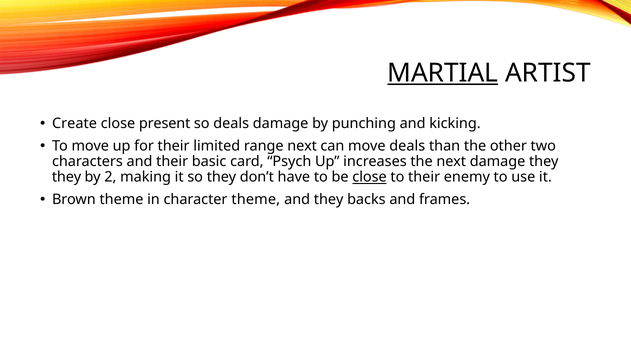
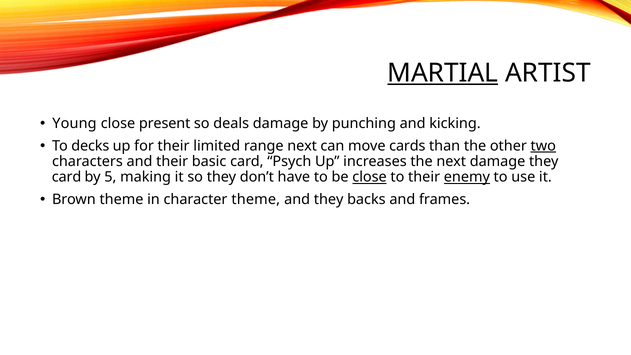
Create: Create -> Young (74, 124)
To move: move -> decks (90, 146)
move deals: deals -> cards (407, 146)
two underline: none -> present (543, 146)
they: they -> card (67, 177)
2: 2 -> 5 (110, 177)
enemy underline: none -> present (467, 177)
